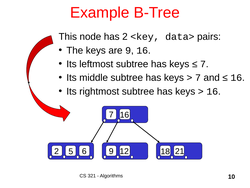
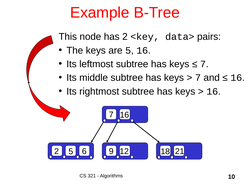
are 9: 9 -> 5 (128, 50)
